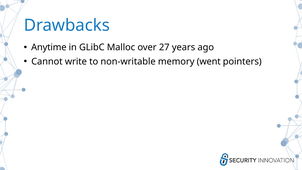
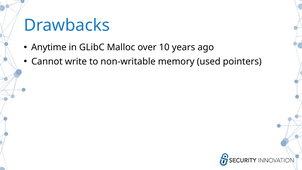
27: 27 -> 10 (164, 47)
went: went -> used (209, 61)
